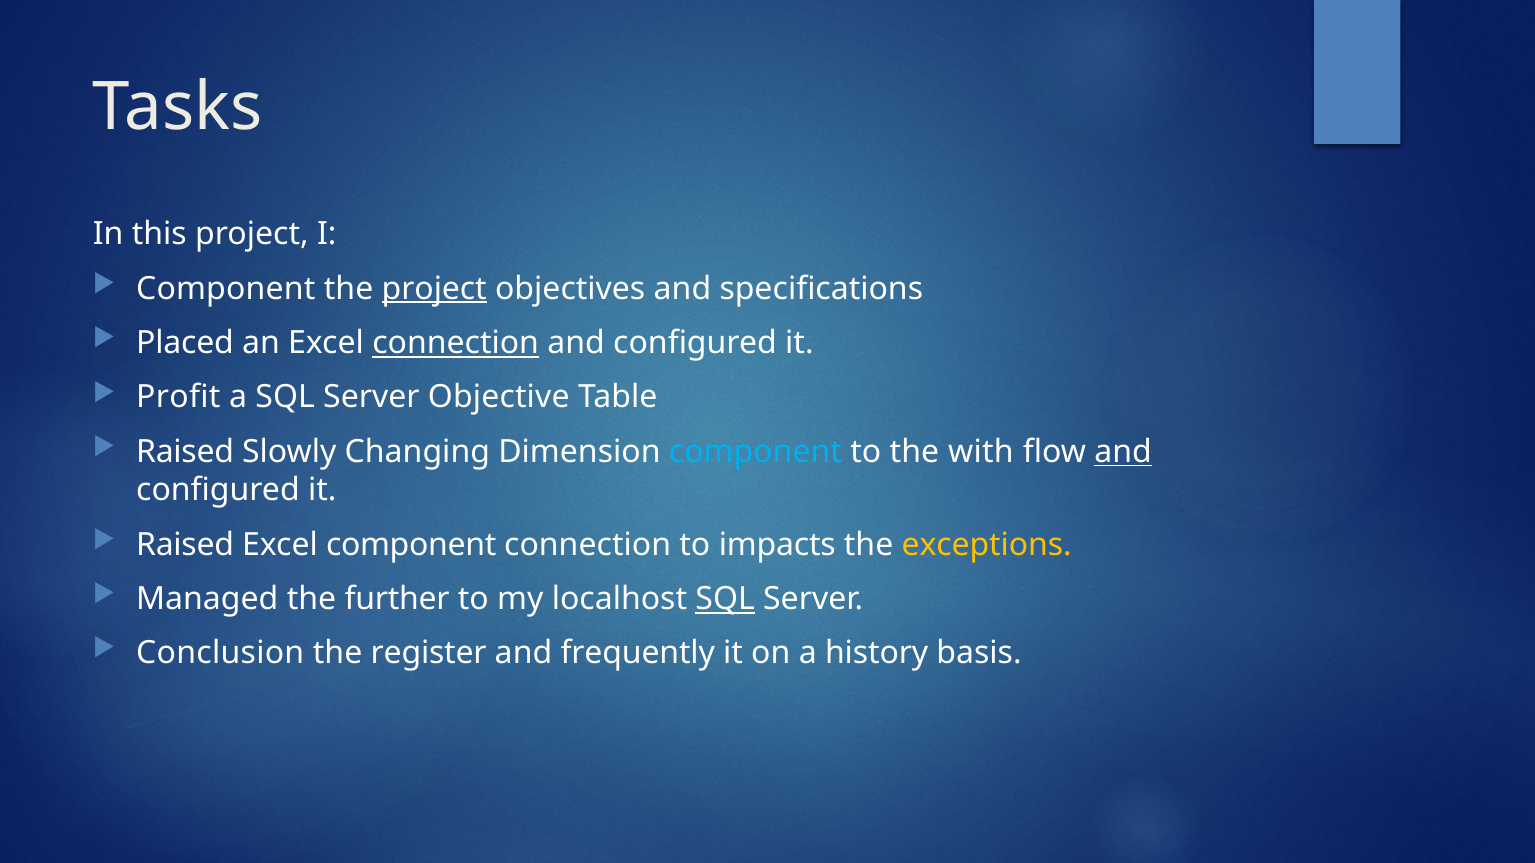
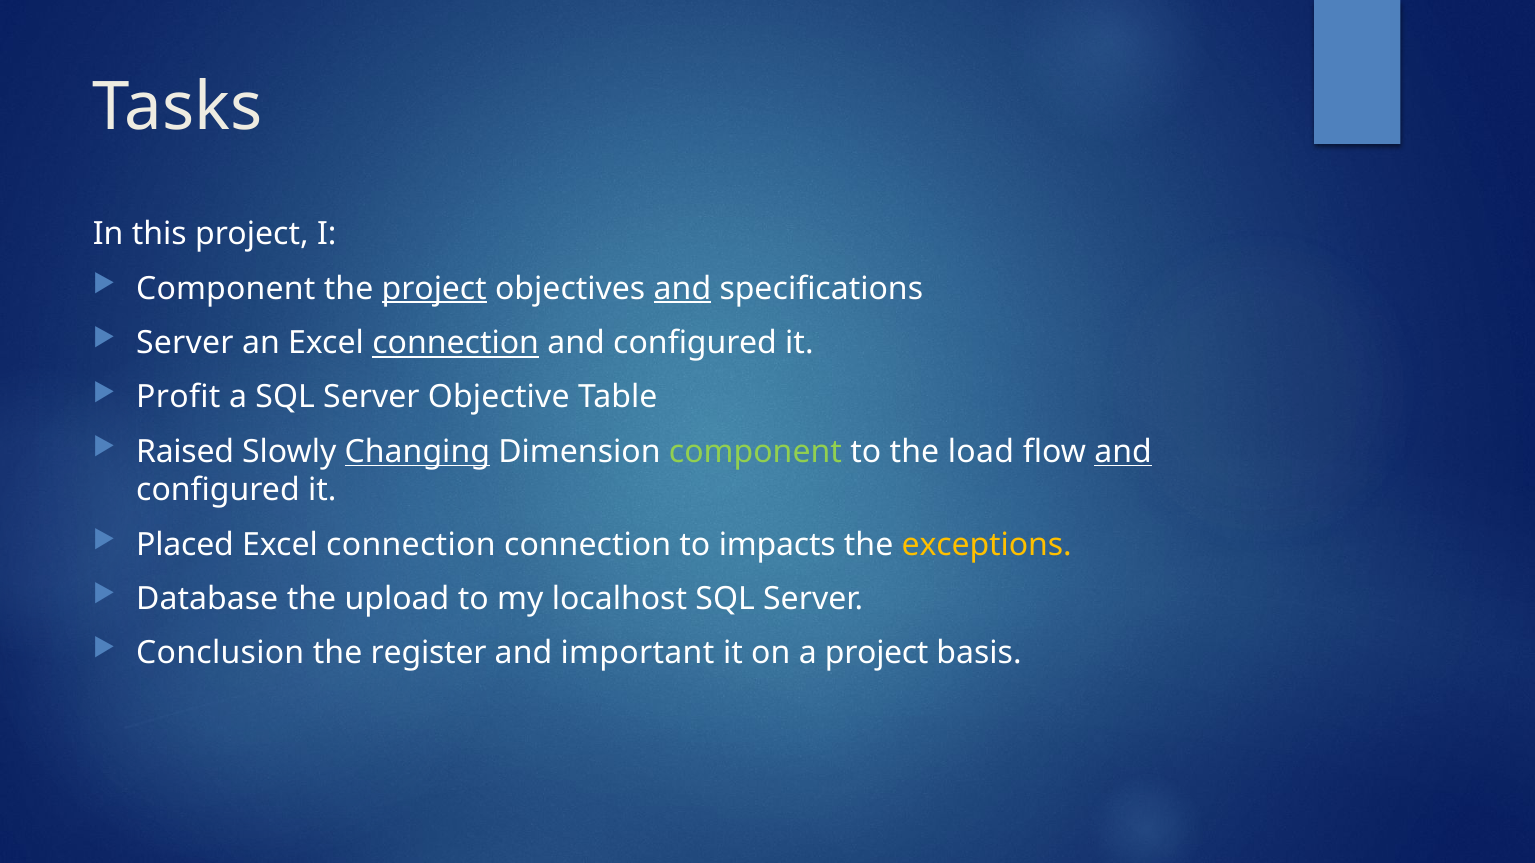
and underline: none -> present (682, 289)
Placed: Placed -> Server (185, 343)
Changing underline: none -> present (417, 452)
component colour: light blue -> light green (755, 452)
with: with -> load (981, 452)
Raised: Raised -> Placed (185, 545)
component: component -> connection (411, 545)
Managed: Managed -> Database (207, 599)
further: further -> upload (397, 599)
SQL underline: present -> none (725, 599)
frequently: frequently -> important (637, 654)
a history: history -> project (877, 654)
